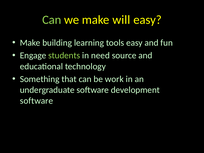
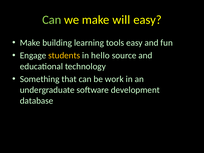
students colour: light green -> yellow (64, 55)
need: need -> hello (100, 55)
software: software -> database (37, 101)
